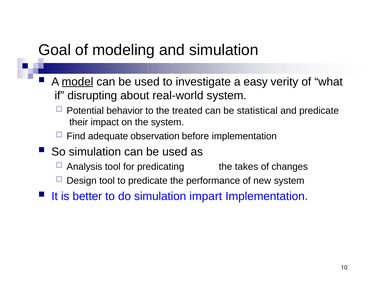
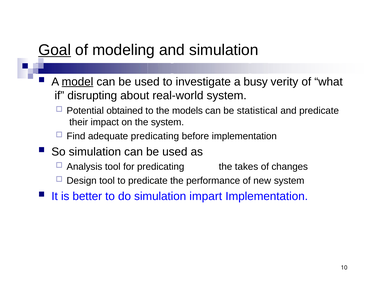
Goal underline: none -> present (55, 50)
easy: easy -> busy (256, 82)
behavior: behavior -> obtained (125, 111)
treated: treated -> models (187, 111)
adequate observation: observation -> predicating (155, 136)
